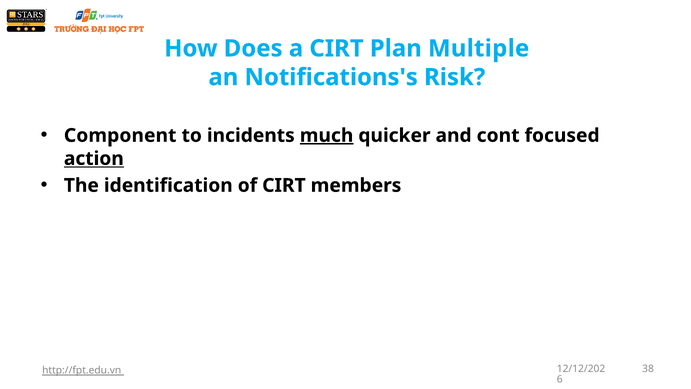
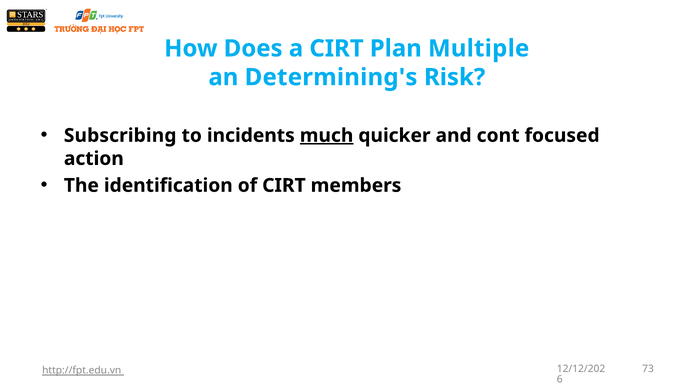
Notifications's: Notifications's -> Determining's (331, 77)
Component: Component -> Subscribing (120, 135)
action underline: present -> none (94, 158)
38: 38 -> 73 (648, 369)
